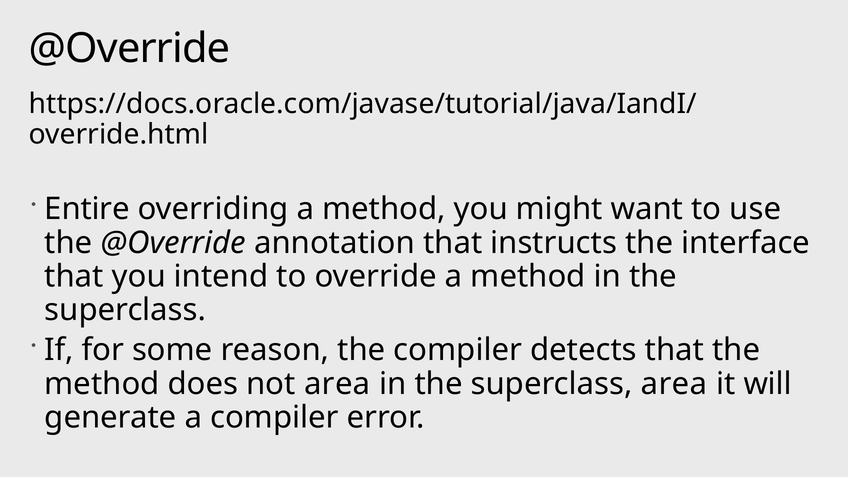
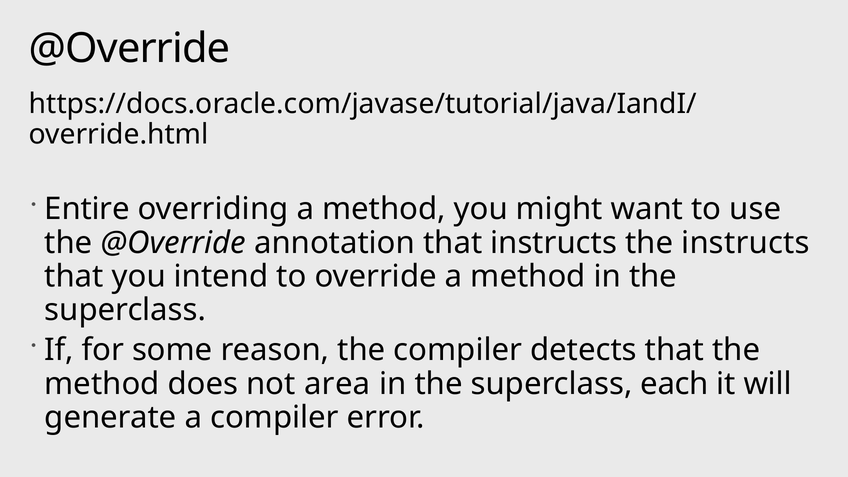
the interface: interface -> instructs (745, 243)
superclass area: area -> each (674, 384)
